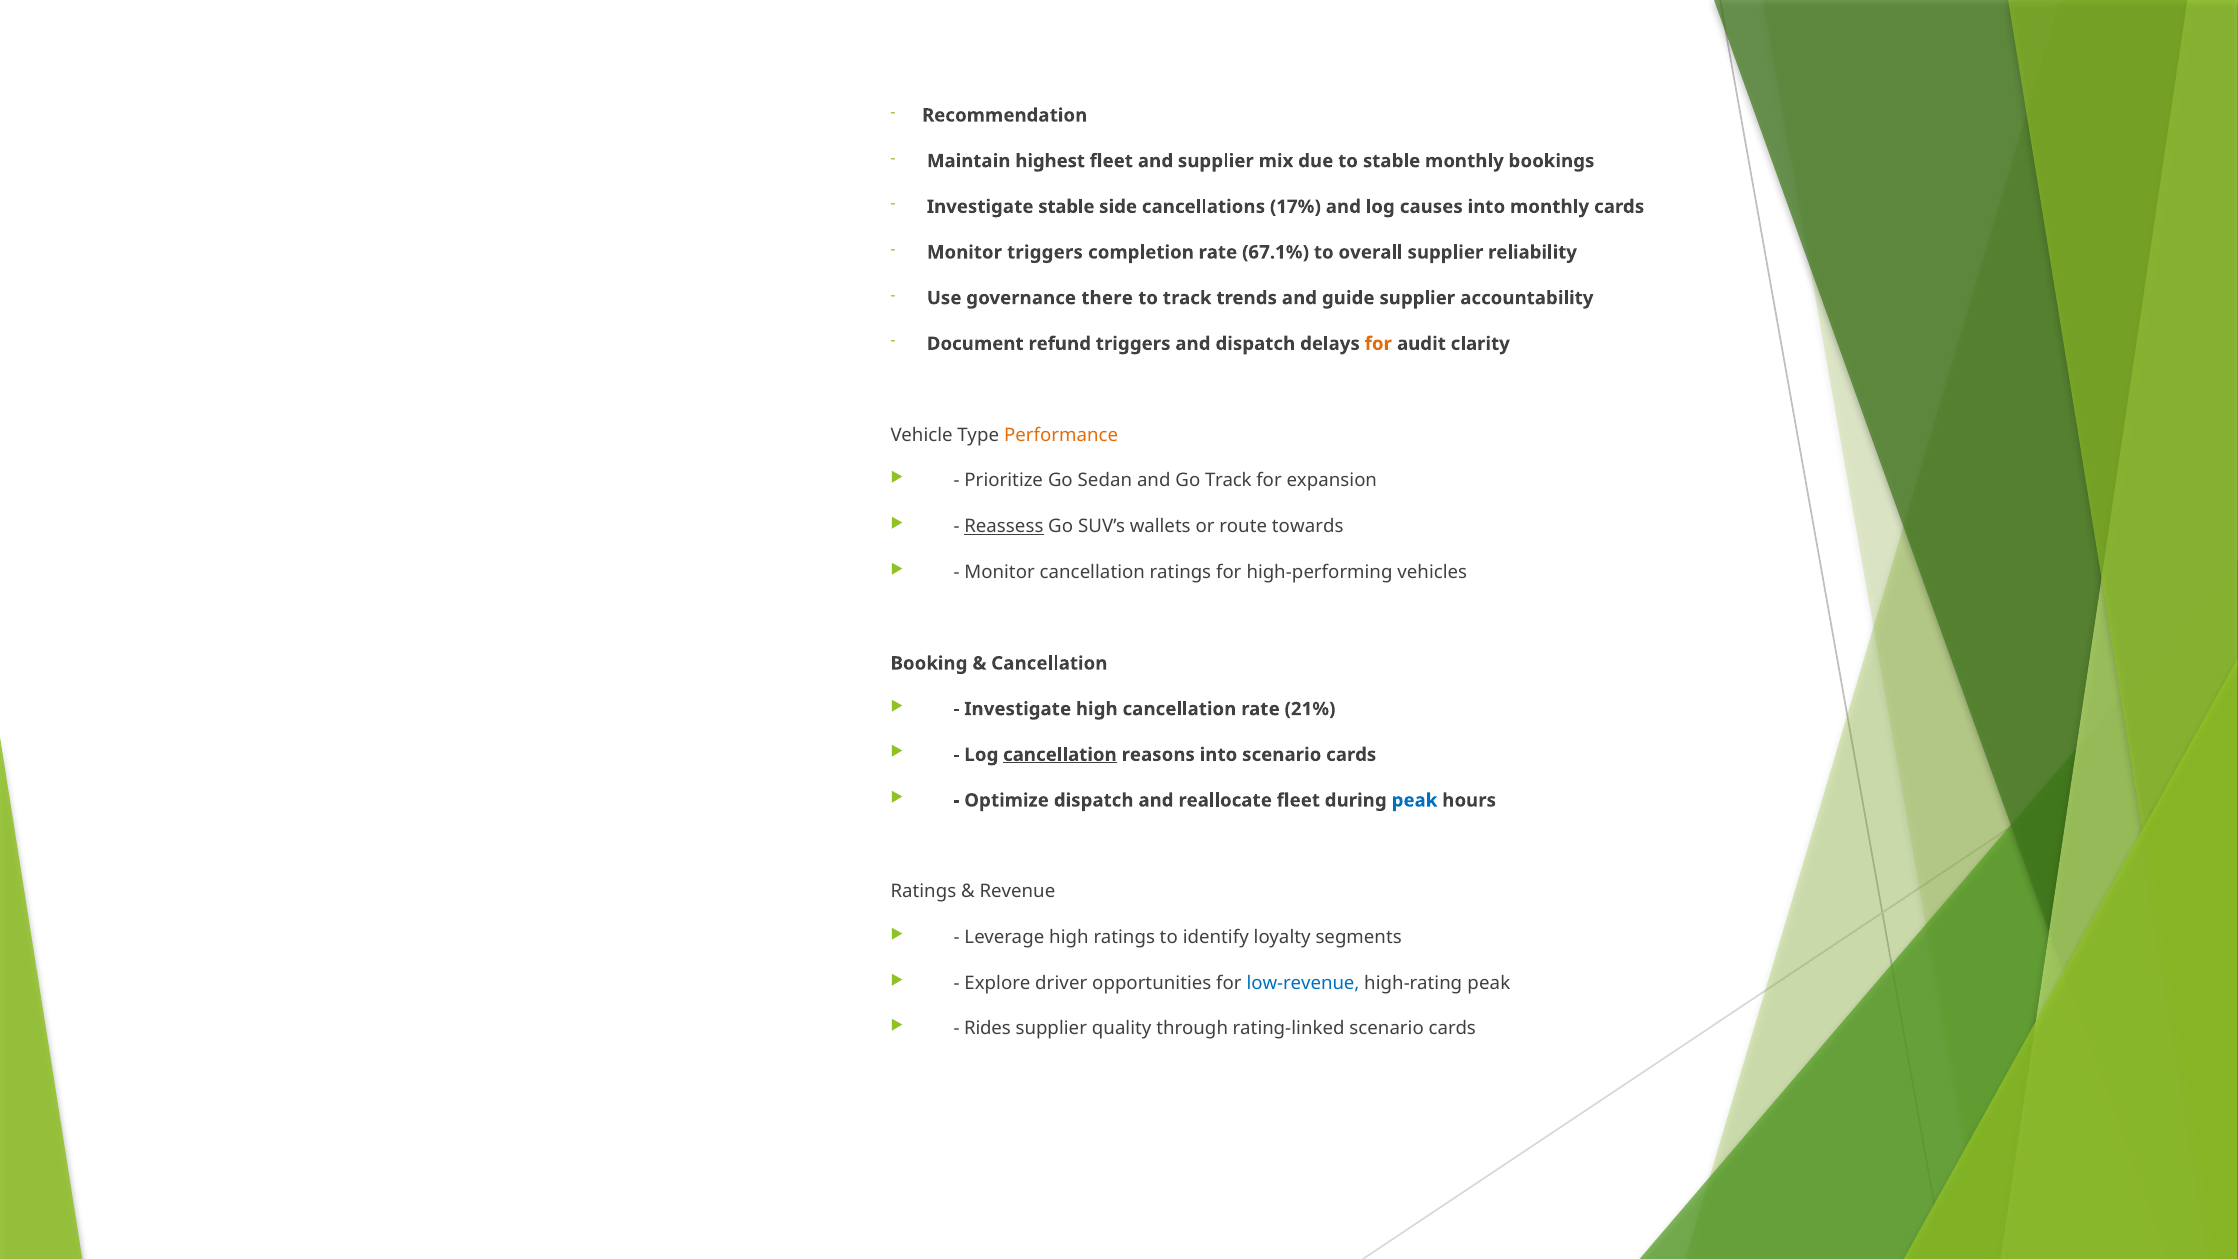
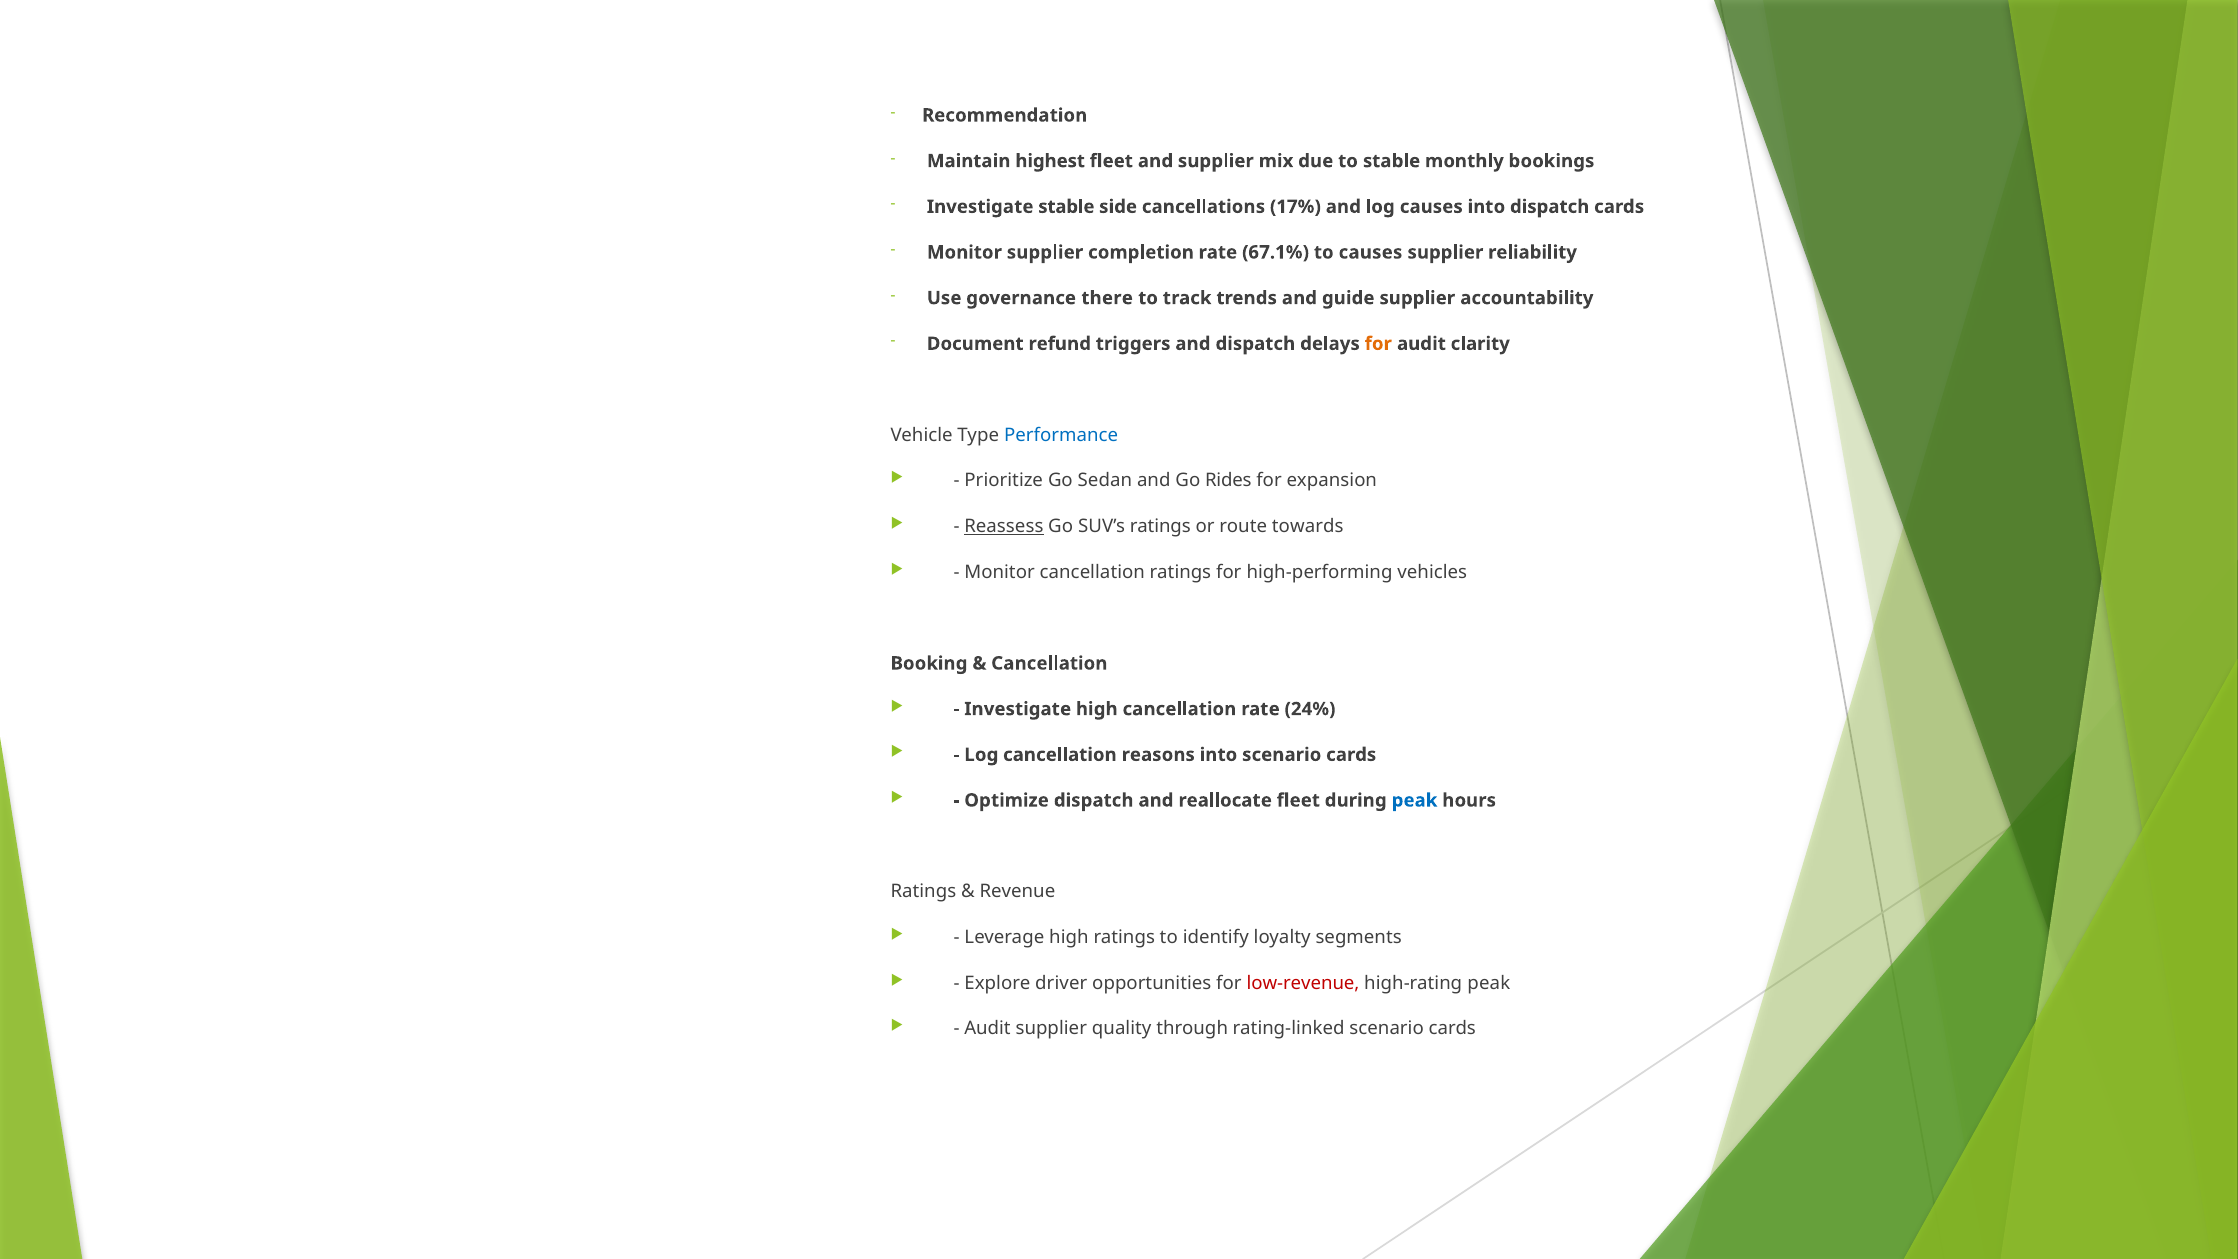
into monthly: monthly -> dispatch (1550, 207)
Monitor triggers: triggers -> supplier (1045, 252)
to overall: overall -> causes (1370, 252)
Performance colour: orange -> blue (1061, 435)
Go Track: Track -> Rides (1228, 481)
SUV’s wallets: wallets -> ratings (1160, 526)
21%: 21% -> 24% (1310, 709)
cancellation underline: present -> none (1060, 755)
low-revenue colour: blue -> red (1303, 983)
Rides: Rides -> Audit (987, 1029)
